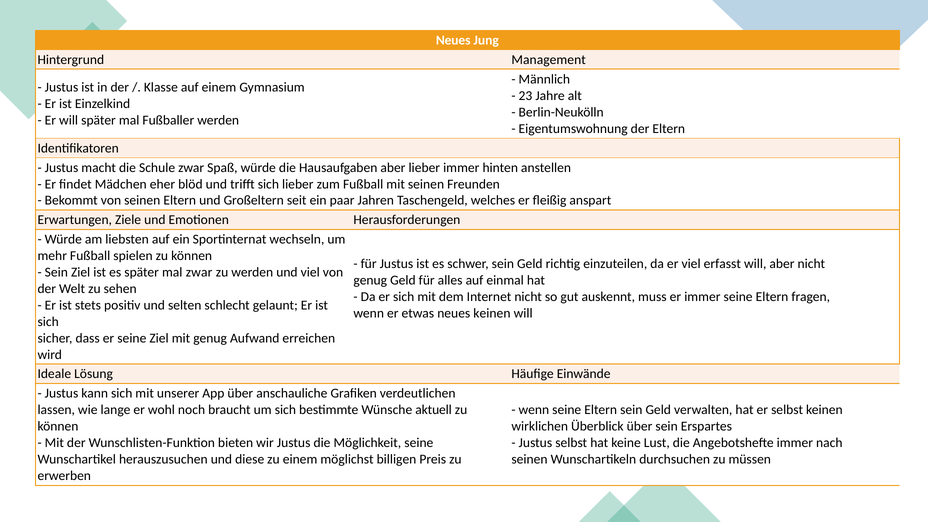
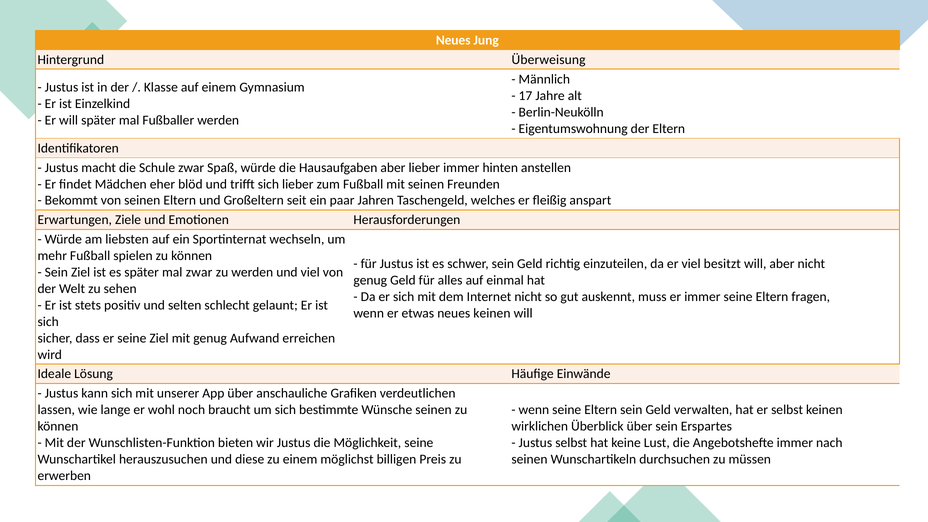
Management: Management -> Überweisung (549, 60)
23: 23 -> 17 (525, 96)
erfasst: erfasst -> besitzt (722, 264)
Wünsche aktuell: aktuell -> seinen (433, 410)
